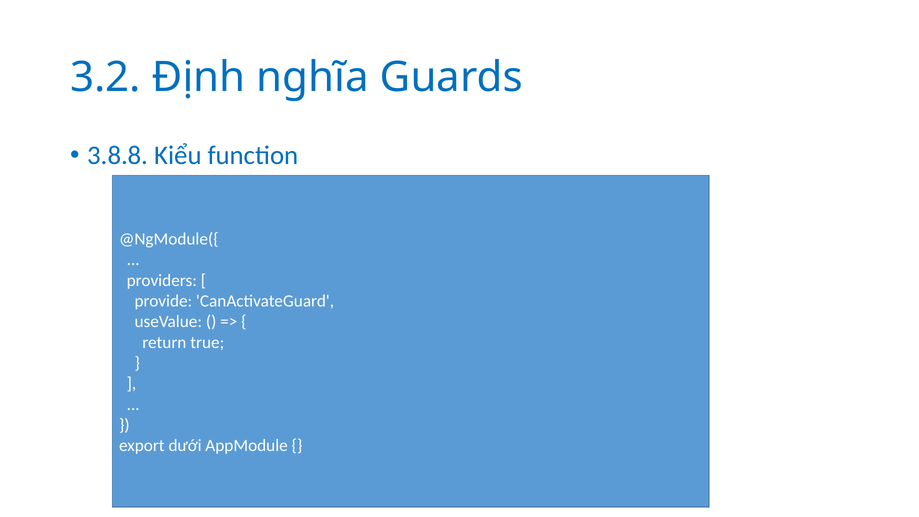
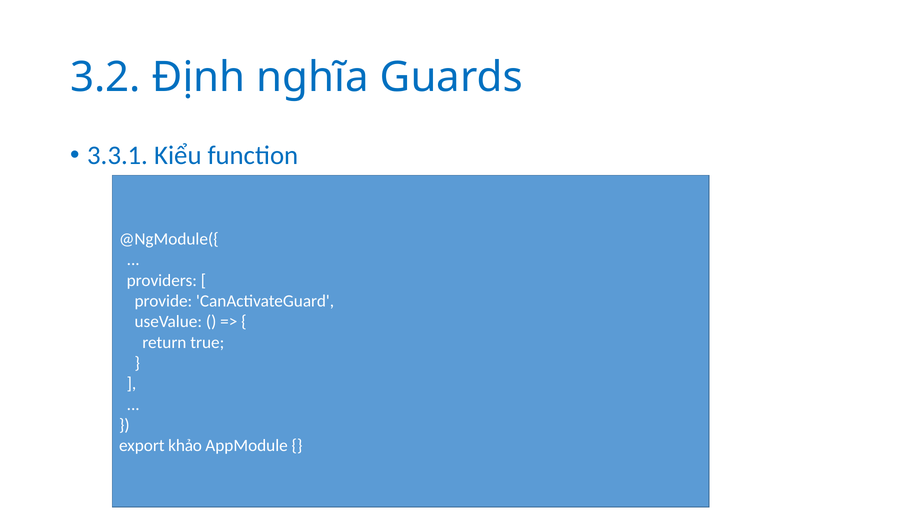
3.8.8: 3.8.8 -> 3.3.1 (118, 155)
dưới: dưới -> khảo (185, 446)
